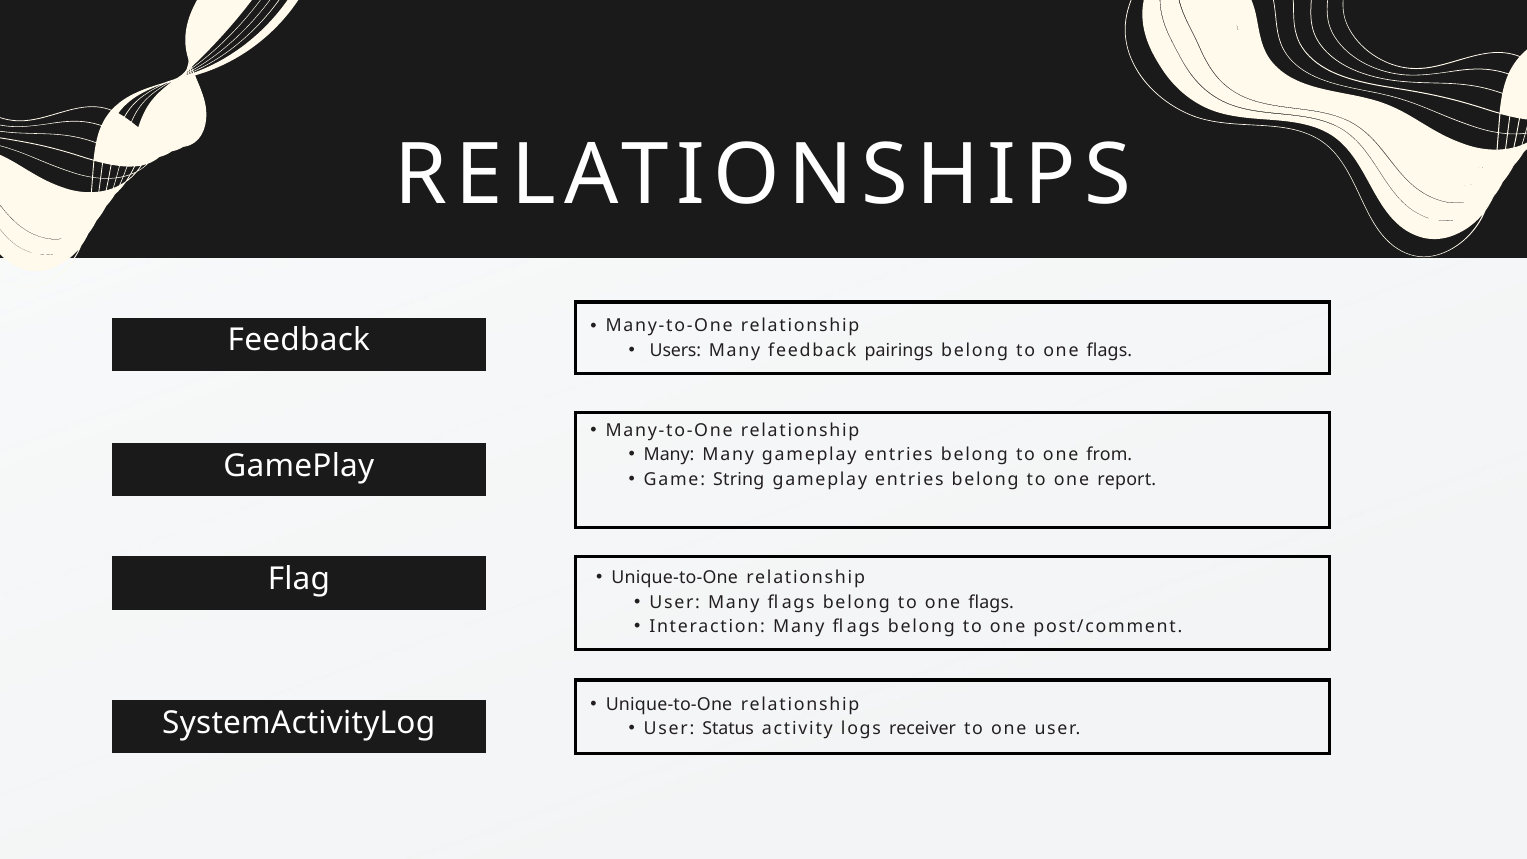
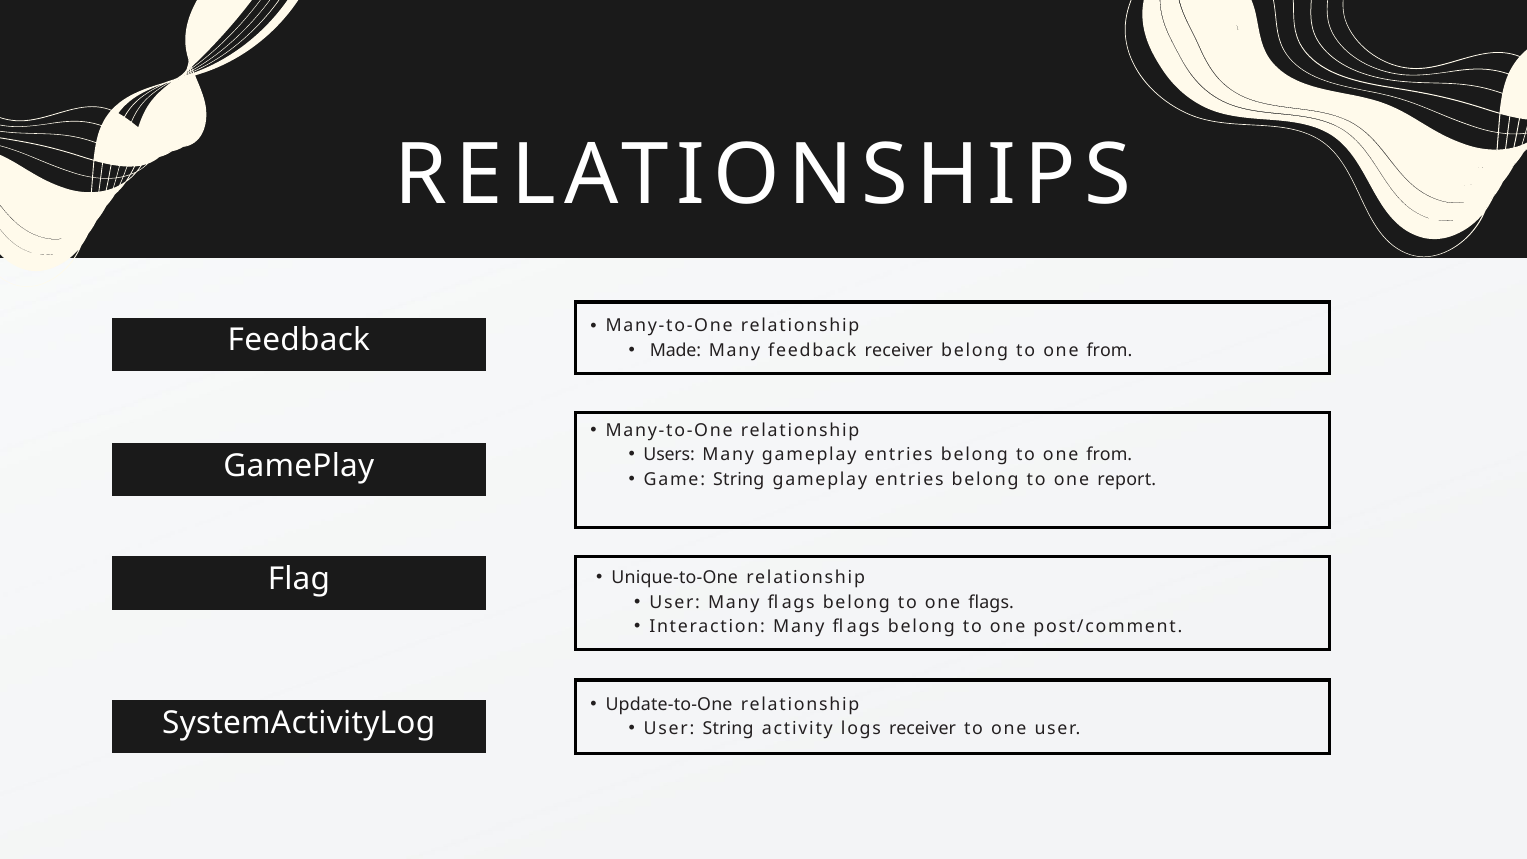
Users: Users -> Made (675, 351)
feedback pairings: pairings -> receiver (899, 351)
flags: flags -> from (1109, 351)
Many: Many -> Users (669, 455)
Unique-to-One: Unique-to-One -> Update-to-One (669, 704)
User Status: Status -> String (728, 729)
